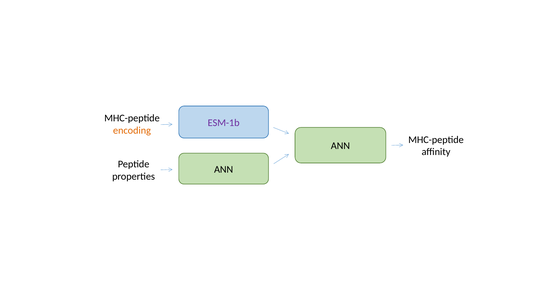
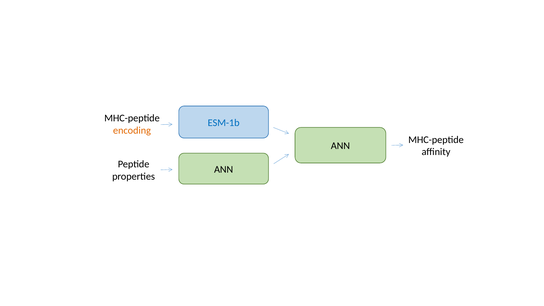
ESM-1b colour: purple -> blue (224, 123)
